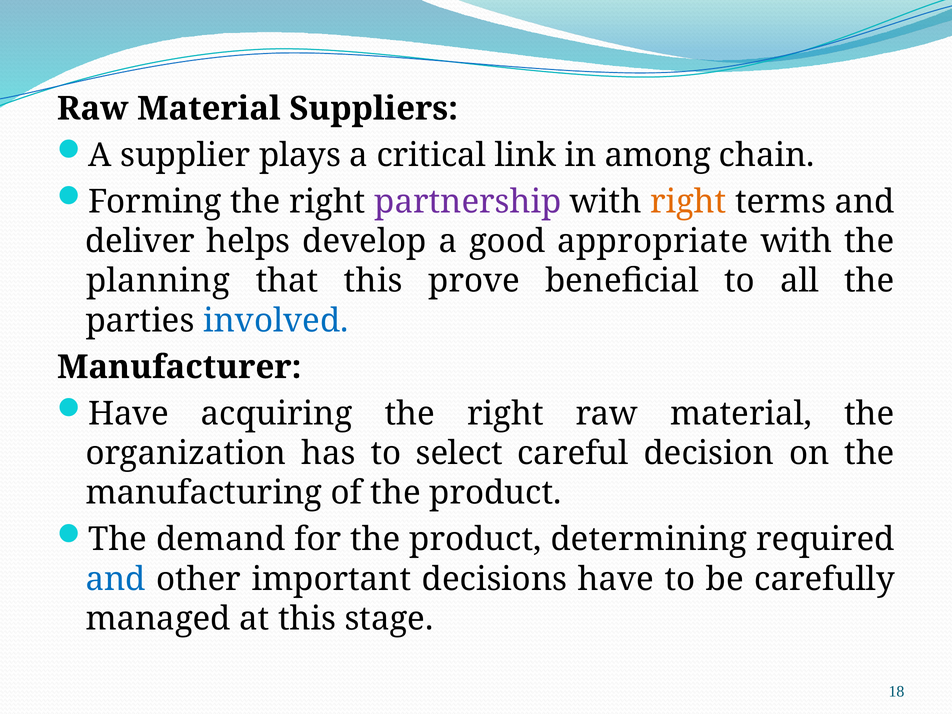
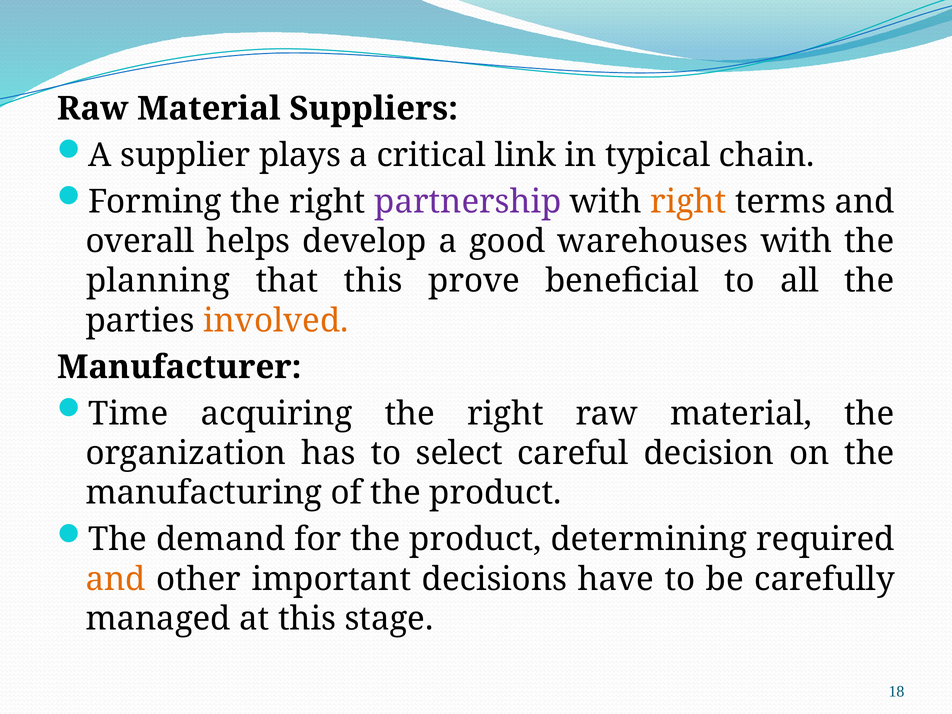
among: among -> typical (658, 155)
deliver: deliver -> overall (140, 241)
appropriate: appropriate -> warehouses (653, 241)
involved colour: blue -> orange (276, 321)
Have: Have -> Time (128, 414)
and colour: blue -> orange (116, 579)
